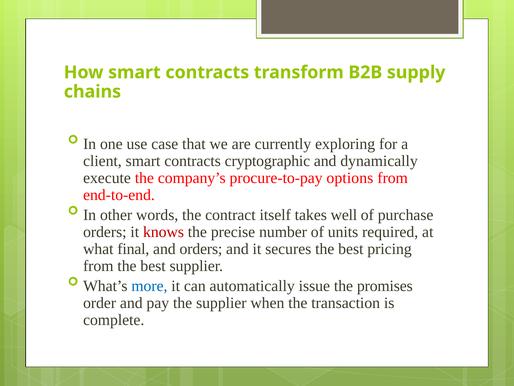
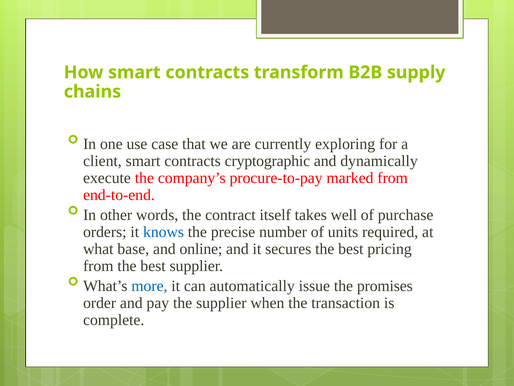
options: options -> marked (350, 178)
knows colour: red -> blue (163, 232)
final: final -> base (133, 249)
and orders: orders -> online (201, 249)
